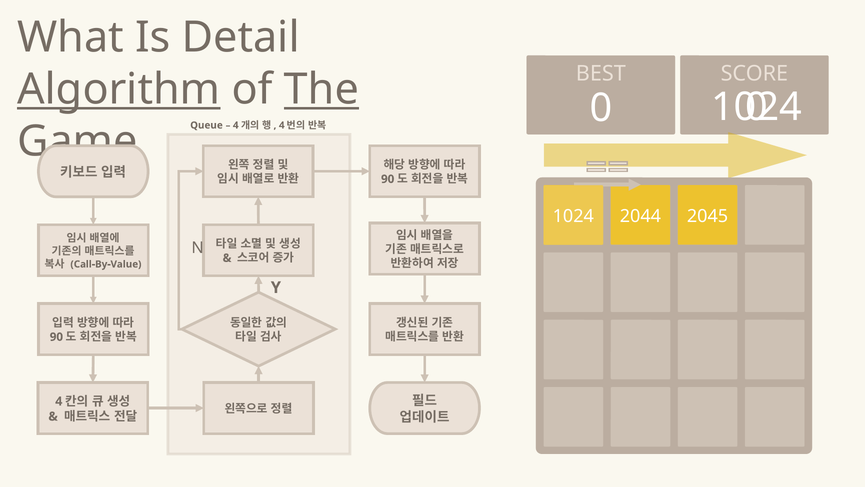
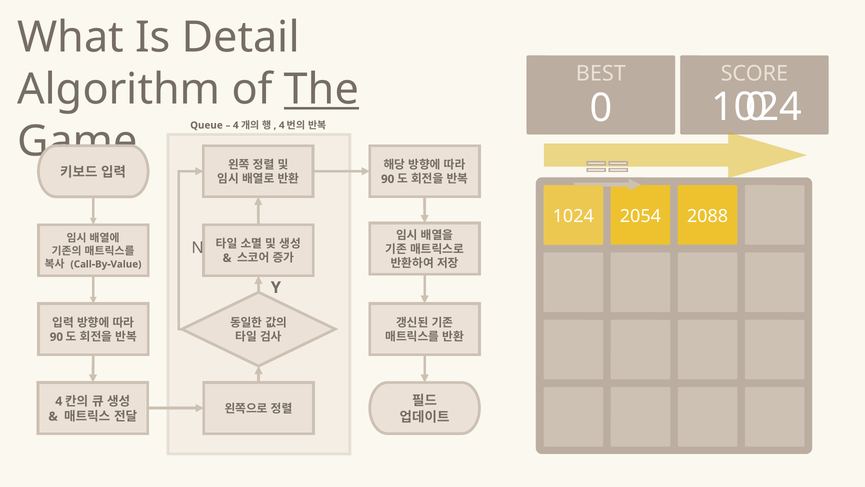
Algorithm underline: present -> none (119, 89)
2044: 2044 -> 2054 (640, 216)
2045: 2045 -> 2088 (708, 216)
